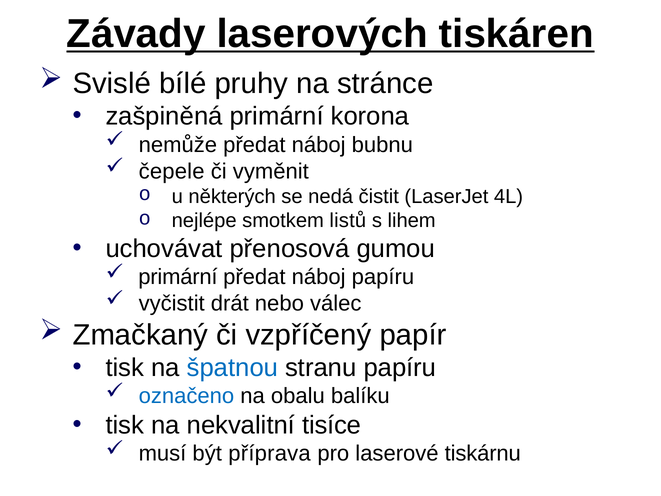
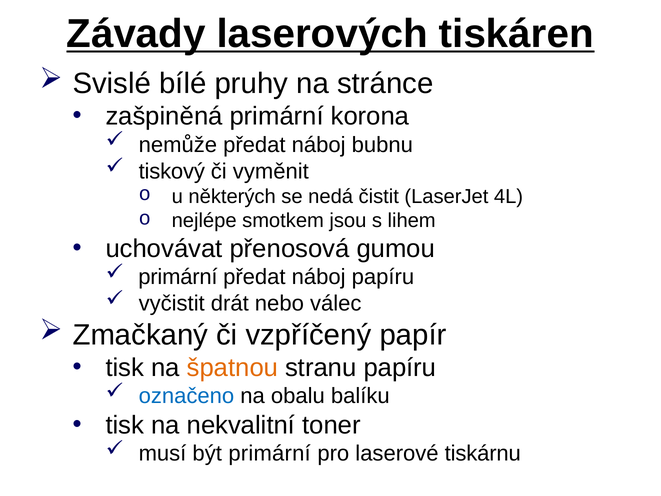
čepele: čepele -> tiskový (172, 171)
listů: listů -> jsou (348, 221)
špatnou colour: blue -> orange (232, 368)
tisíce: tisíce -> toner (331, 425)
být příprava: příprava -> primární (270, 453)
